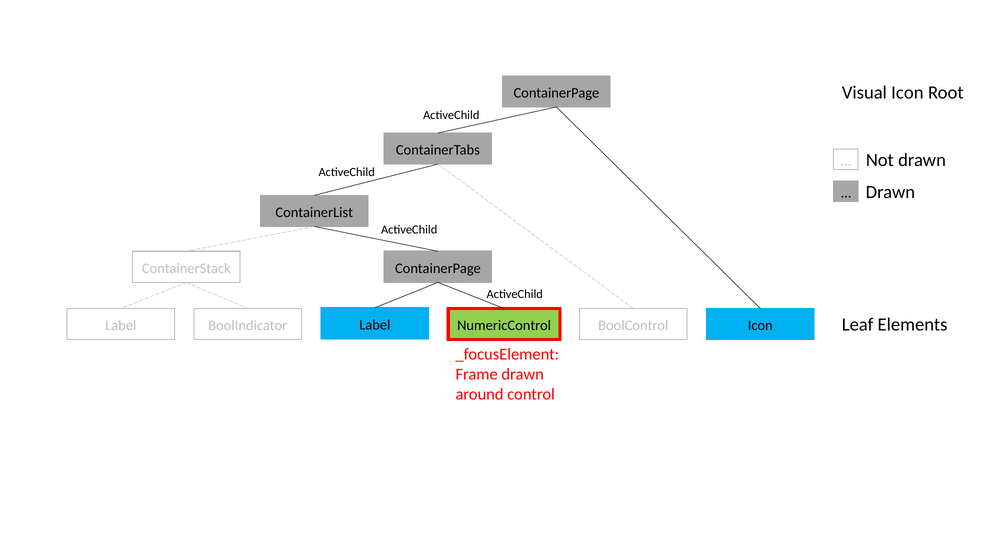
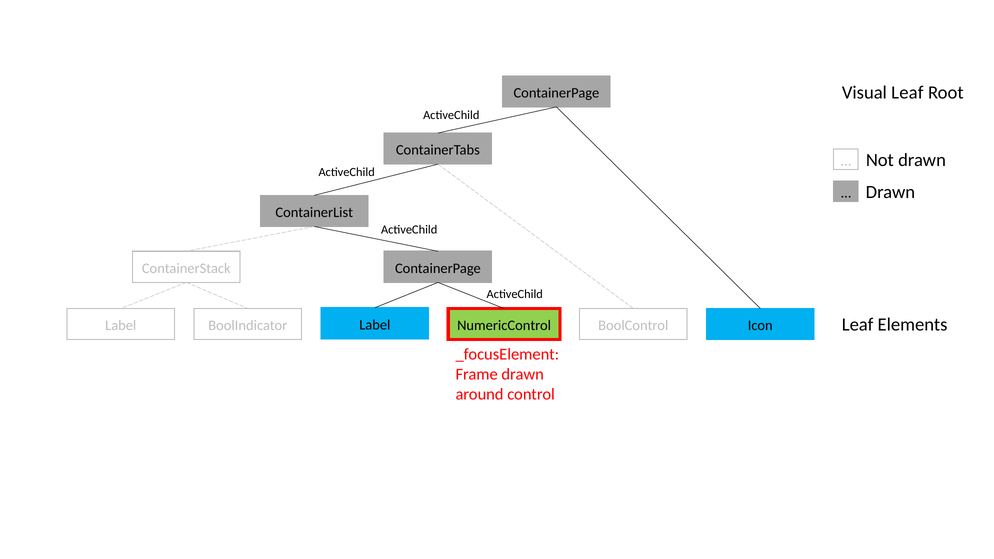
Visual Icon: Icon -> Leaf (907, 92)
